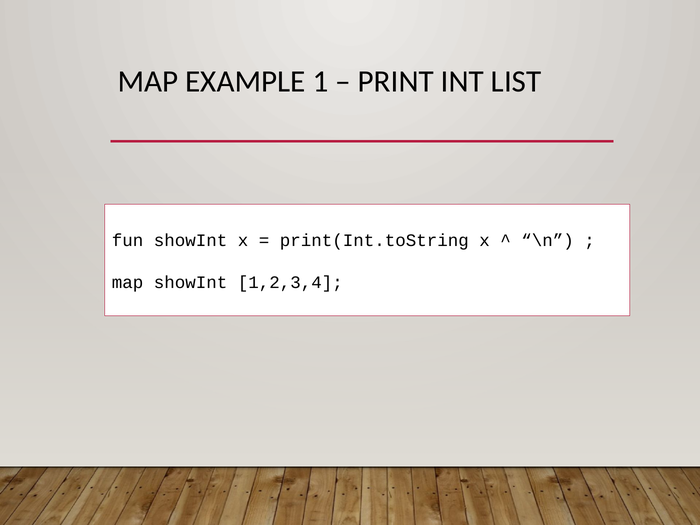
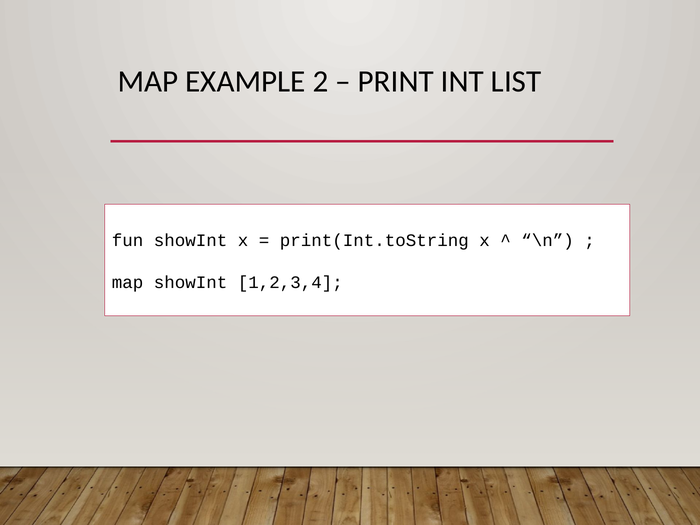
1: 1 -> 2 (320, 82)
